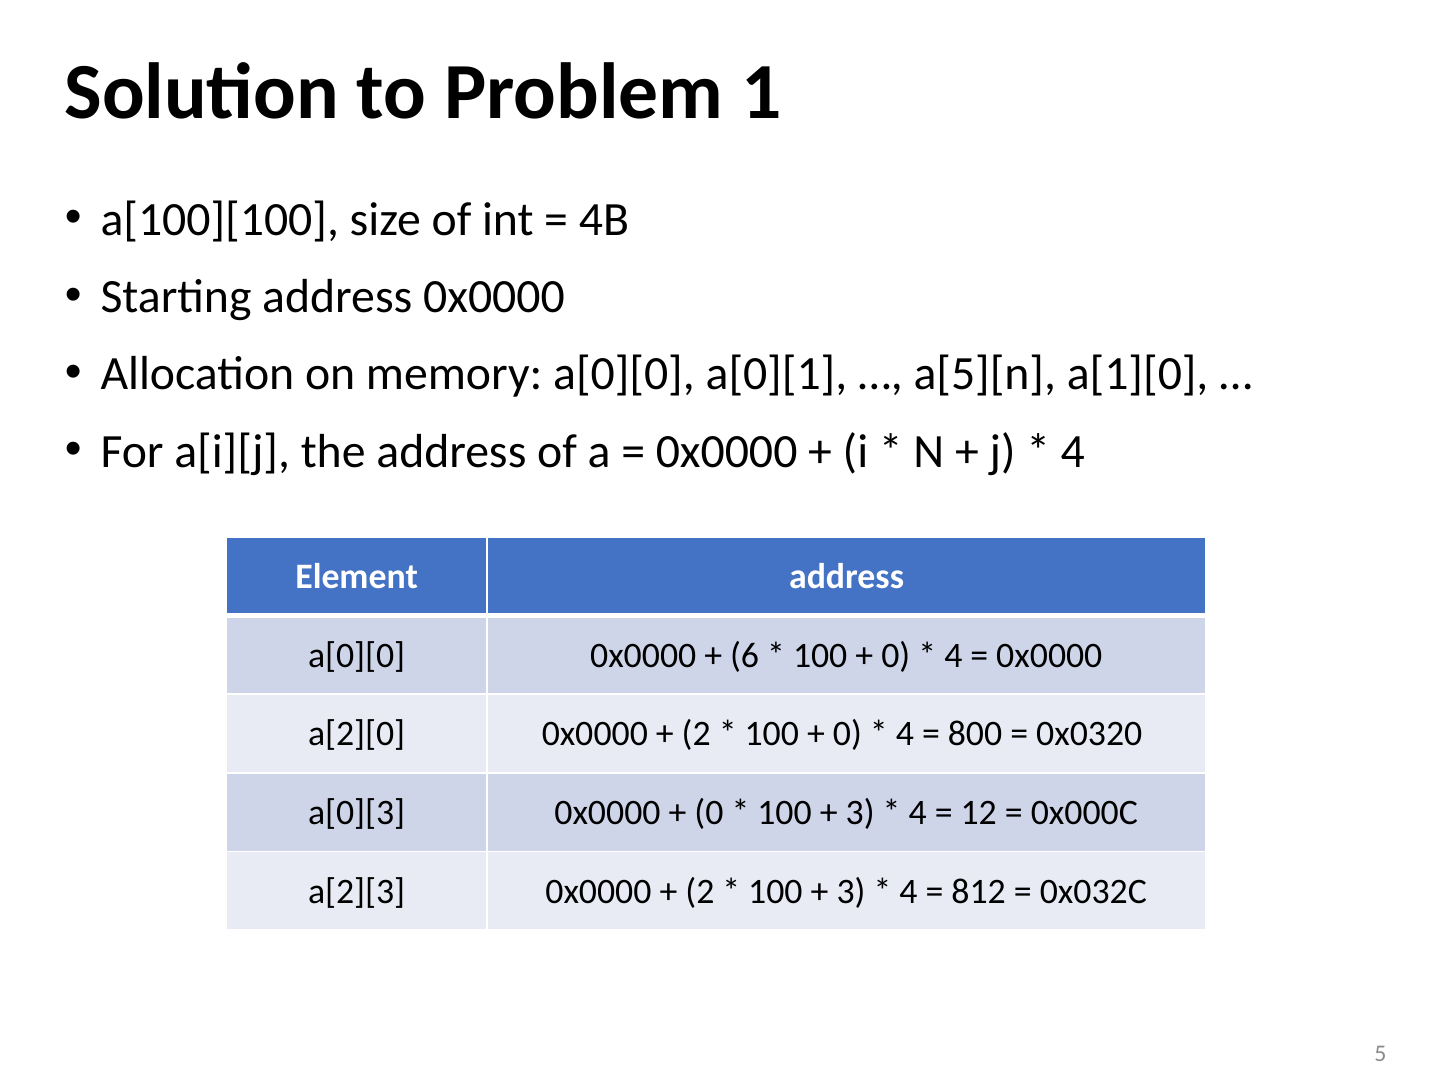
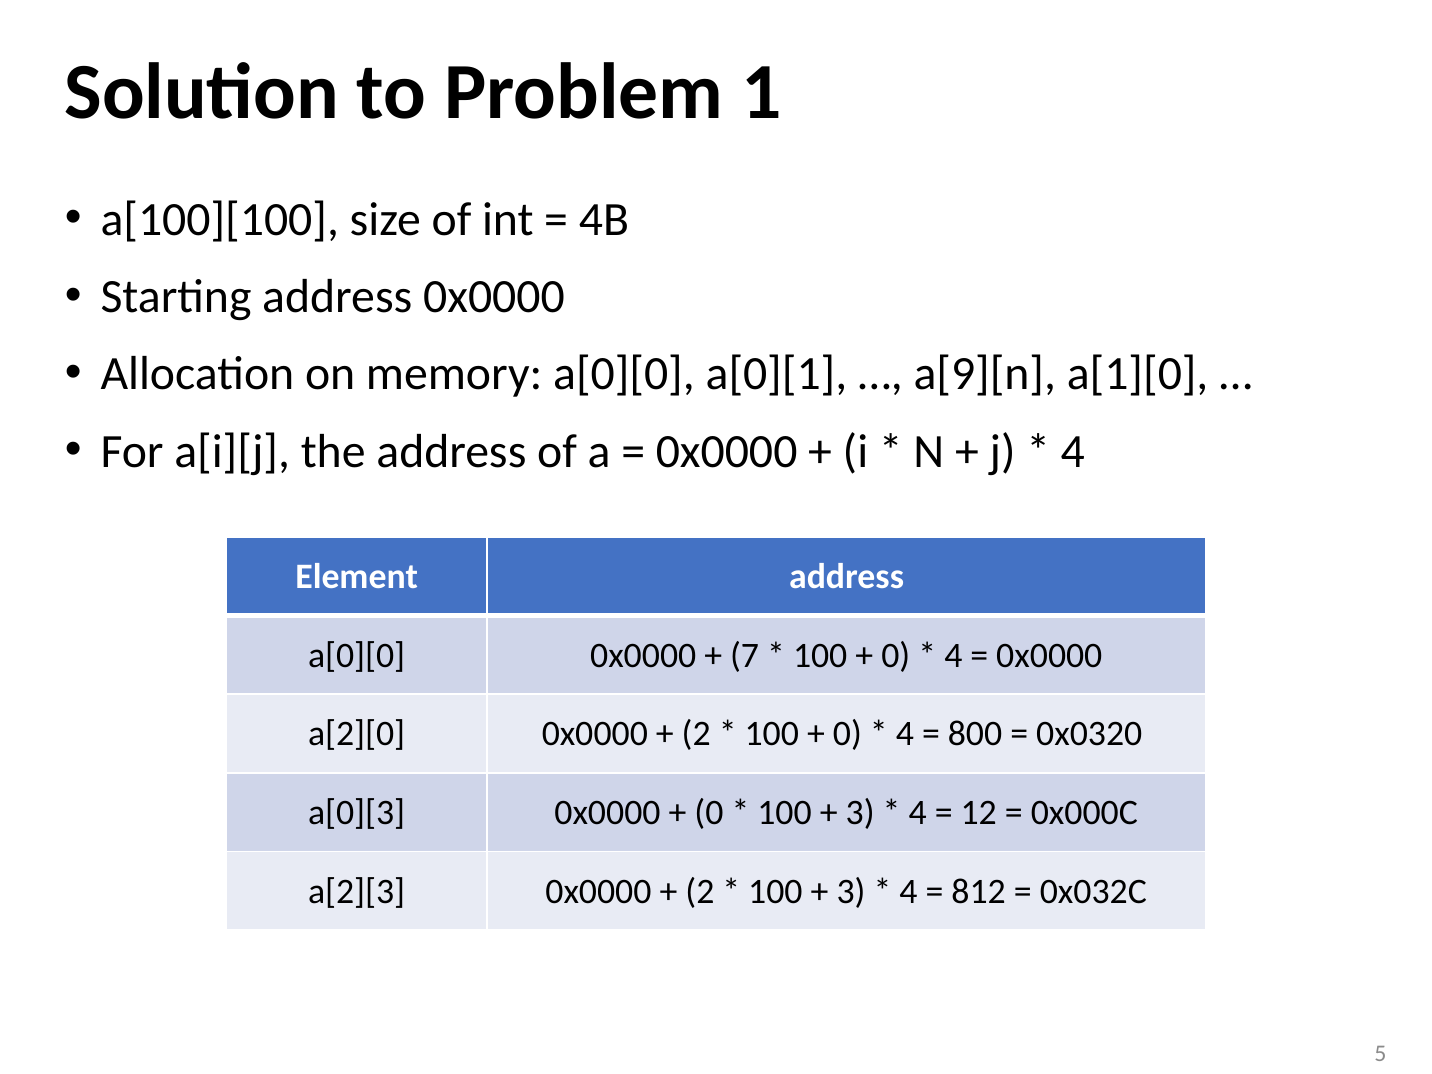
a[5][n: a[5][n -> a[9][n (985, 374)
6: 6 -> 7 (745, 655)
